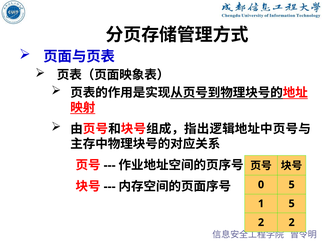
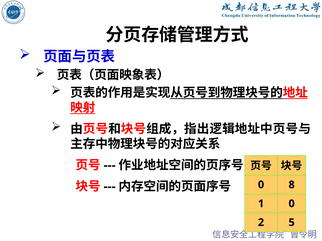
0 5: 5 -> 8 (292, 185)
1 5: 5 -> 0 (292, 204)
2 2: 2 -> 5 (292, 223)
